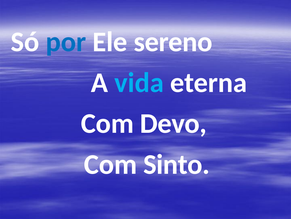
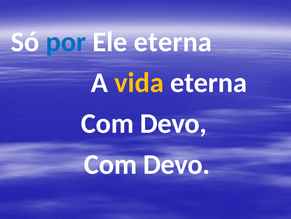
Ele sereno: sereno -> eterna (173, 42)
vida colour: light blue -> yellow (139, 82)
Sinto: Sinto -> Devo (177, 164)
